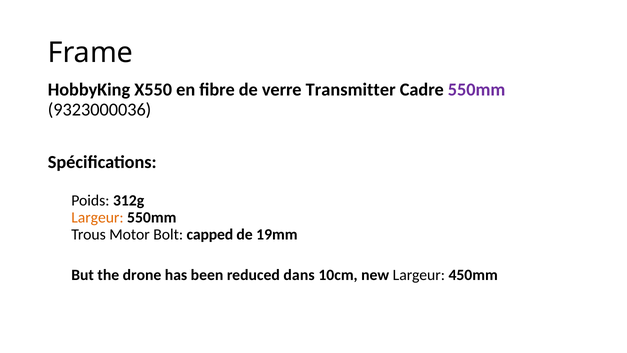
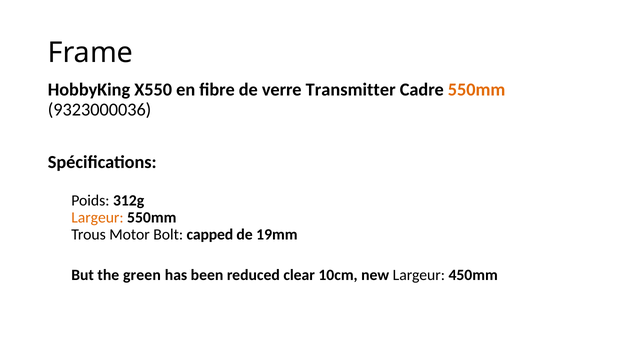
550mm colour: purple -> orange (477, 90)
drone: drone -> green (142, 275)
dans: dans -> clear (299, 275)
